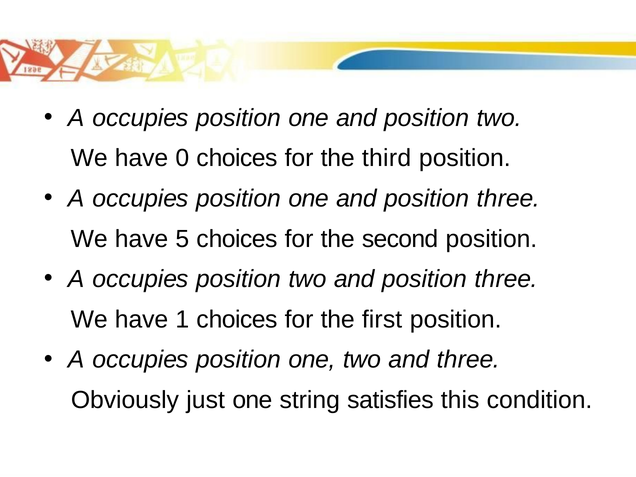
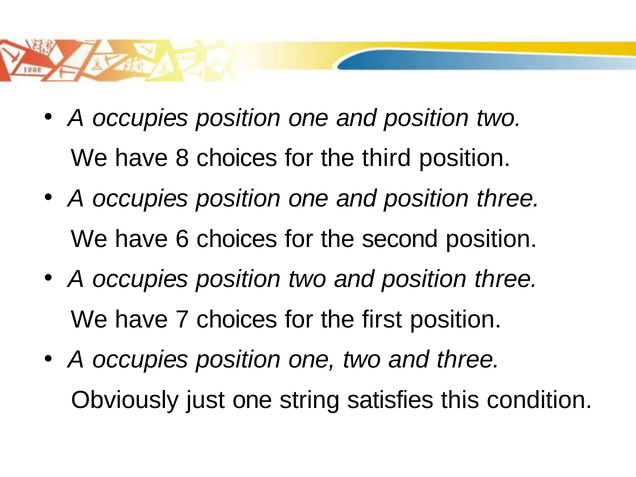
0: 0 -> 8 (182, 158)
5: 5 -> 6 (182, 239)
1: 1 -> 7 (182, 319)
